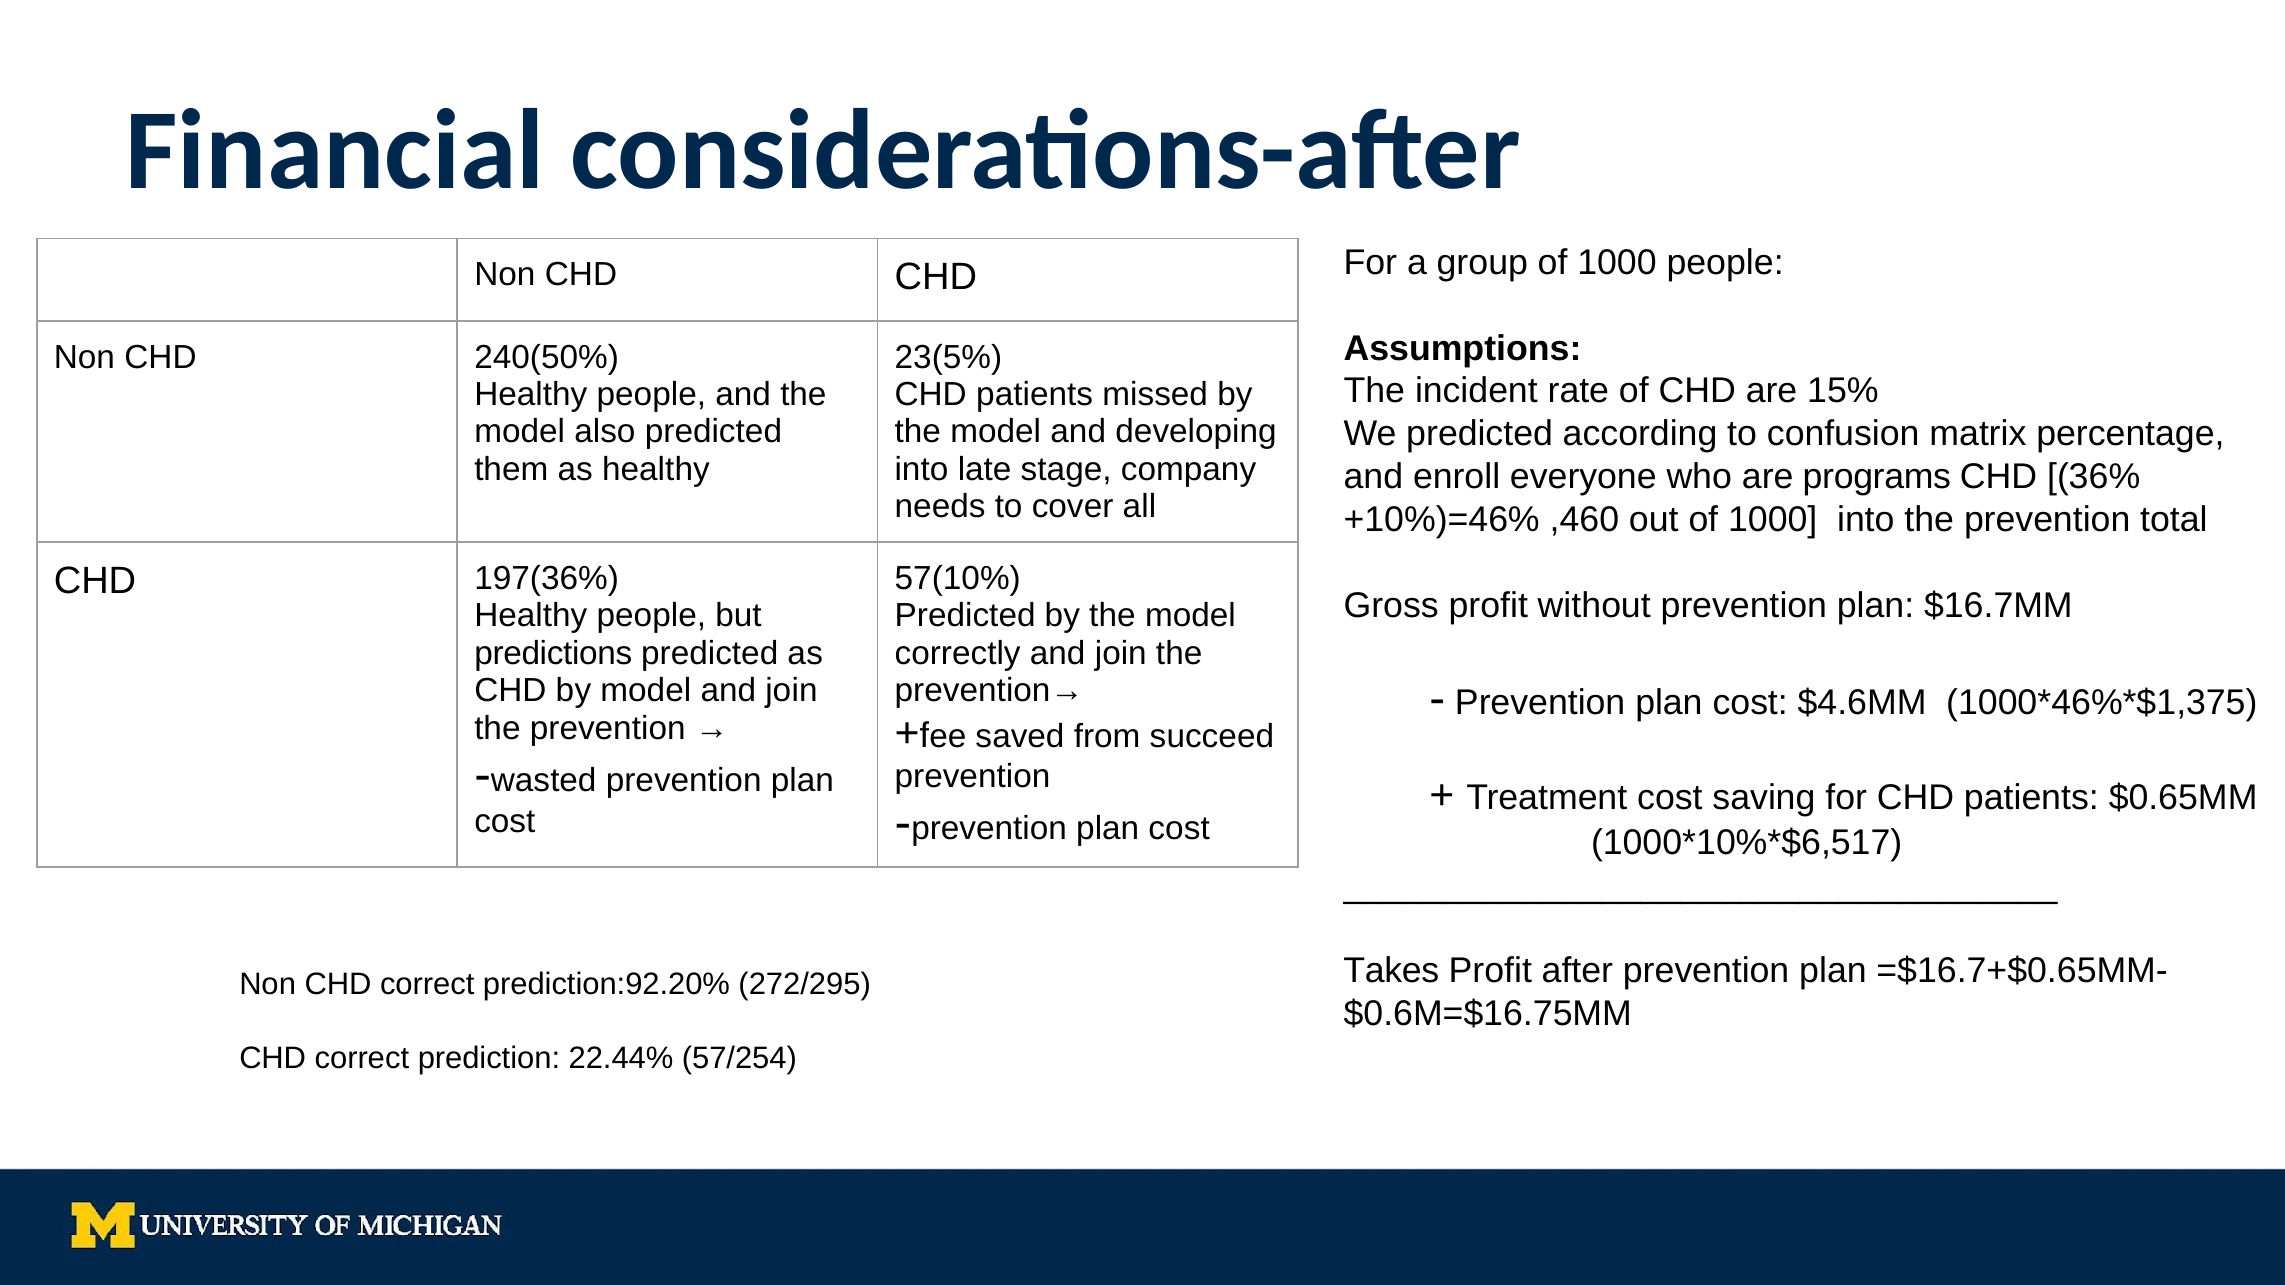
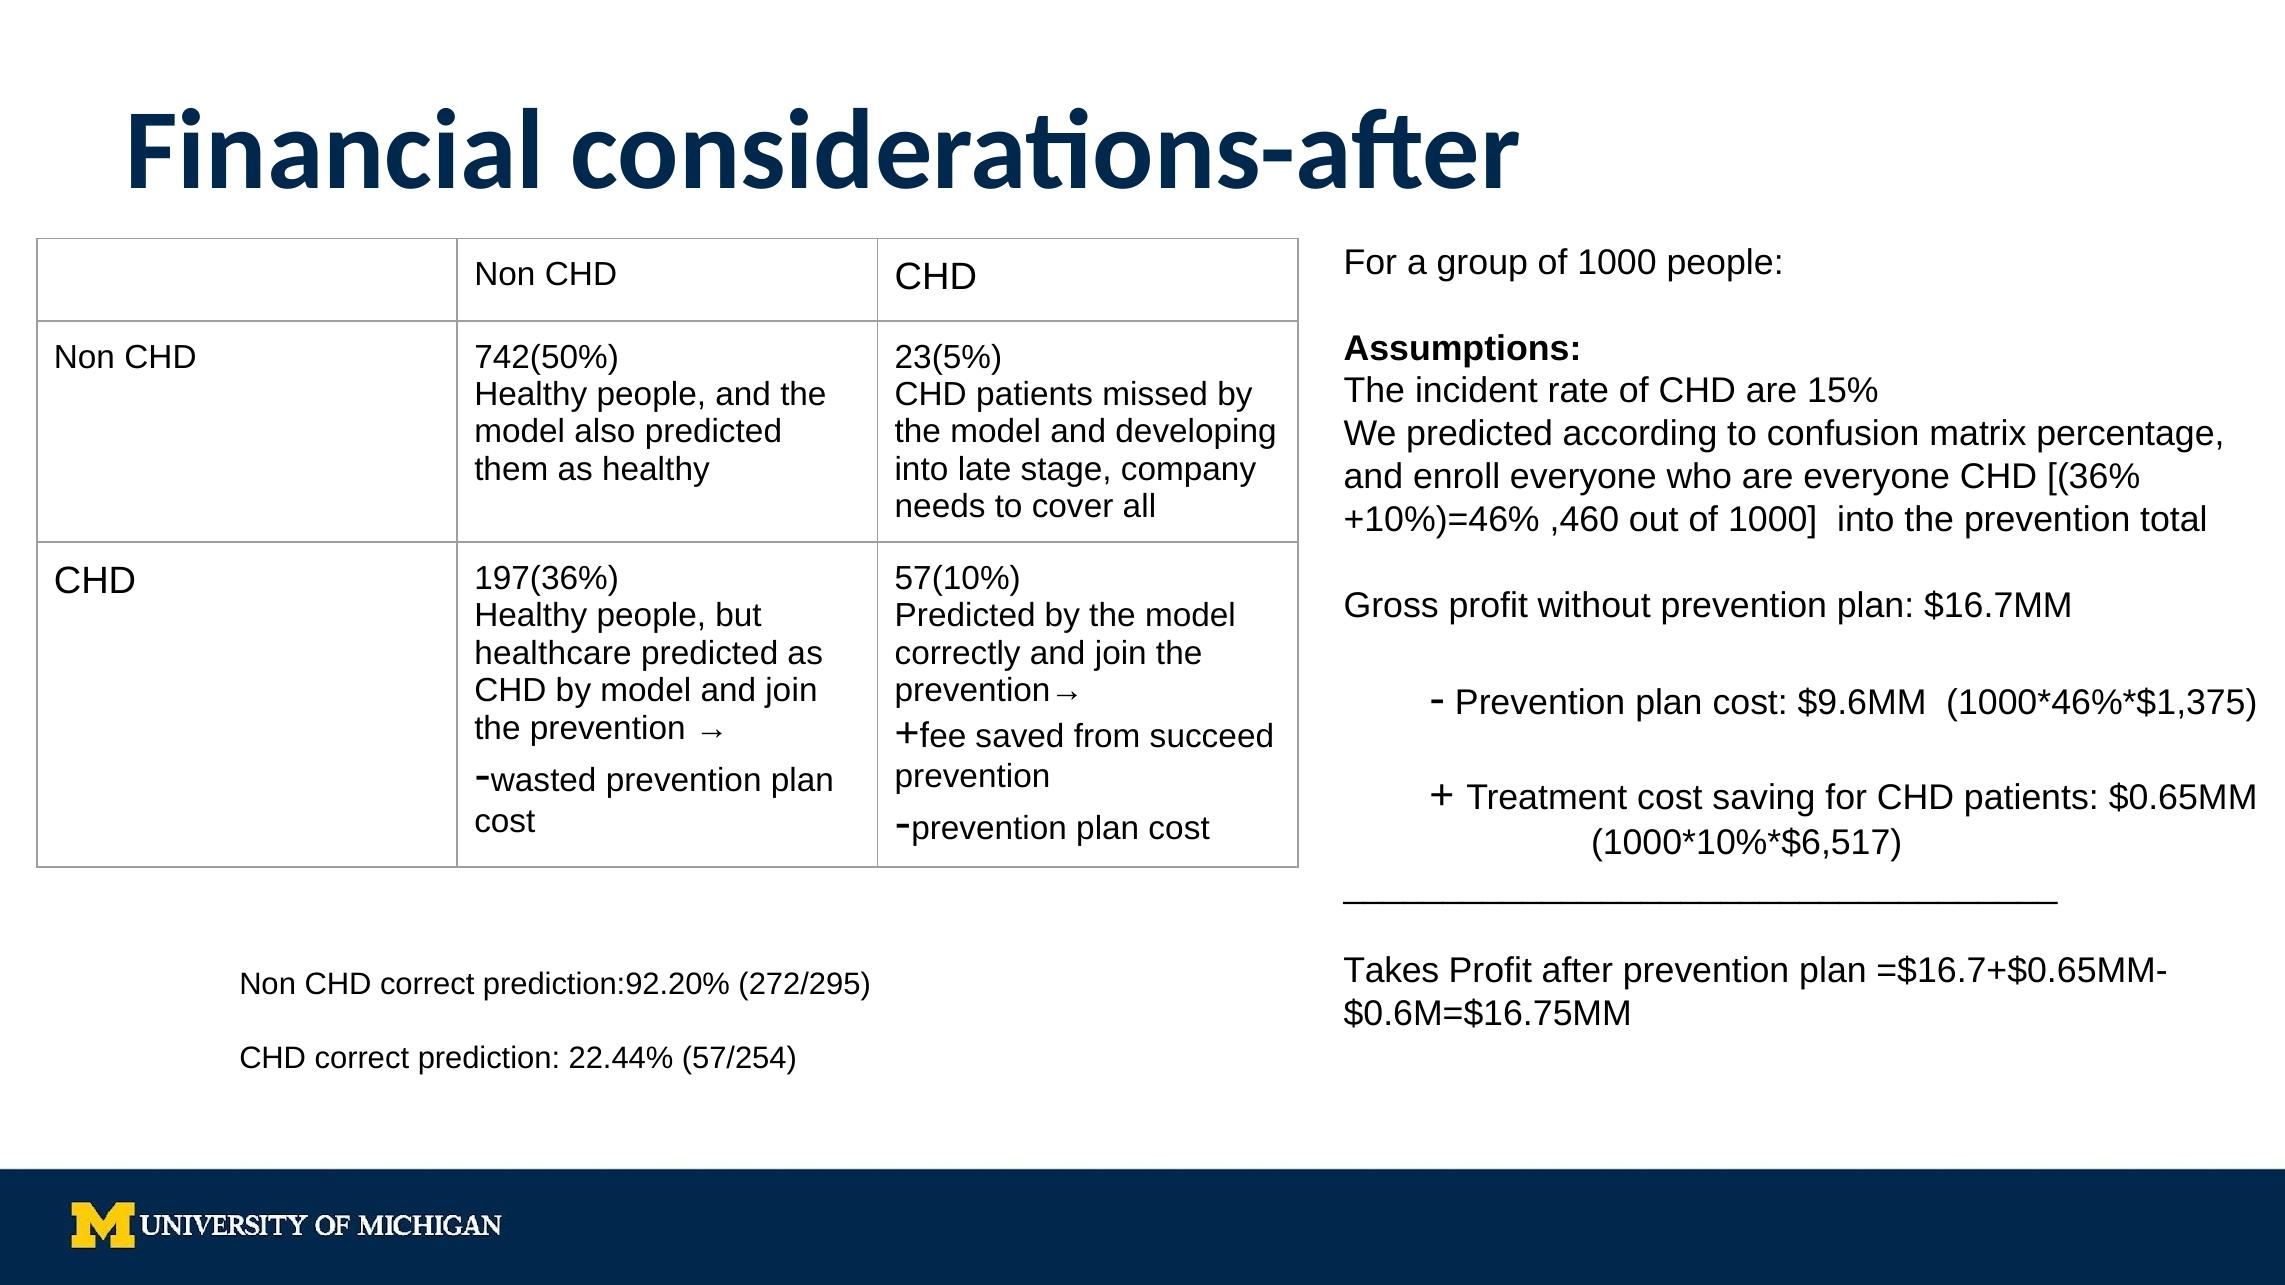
240(50%: 240(50% -> 742(50% (547, 357)
are programs: programs -> everyone (1877, 477)
predictions: predictions -> healthcare (553, 654)
$4.6MM: $4.6MM -> $9.6MM (1862, 703)
